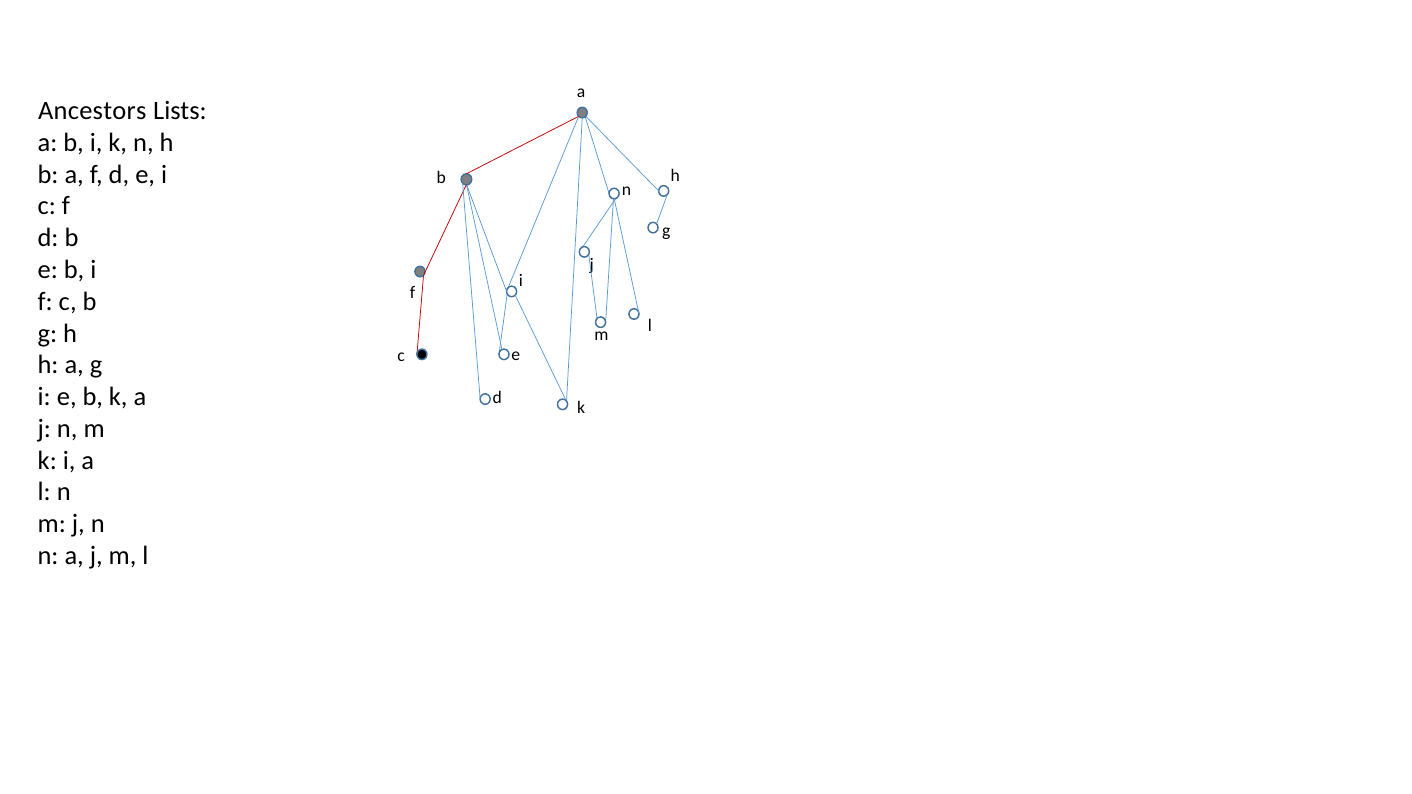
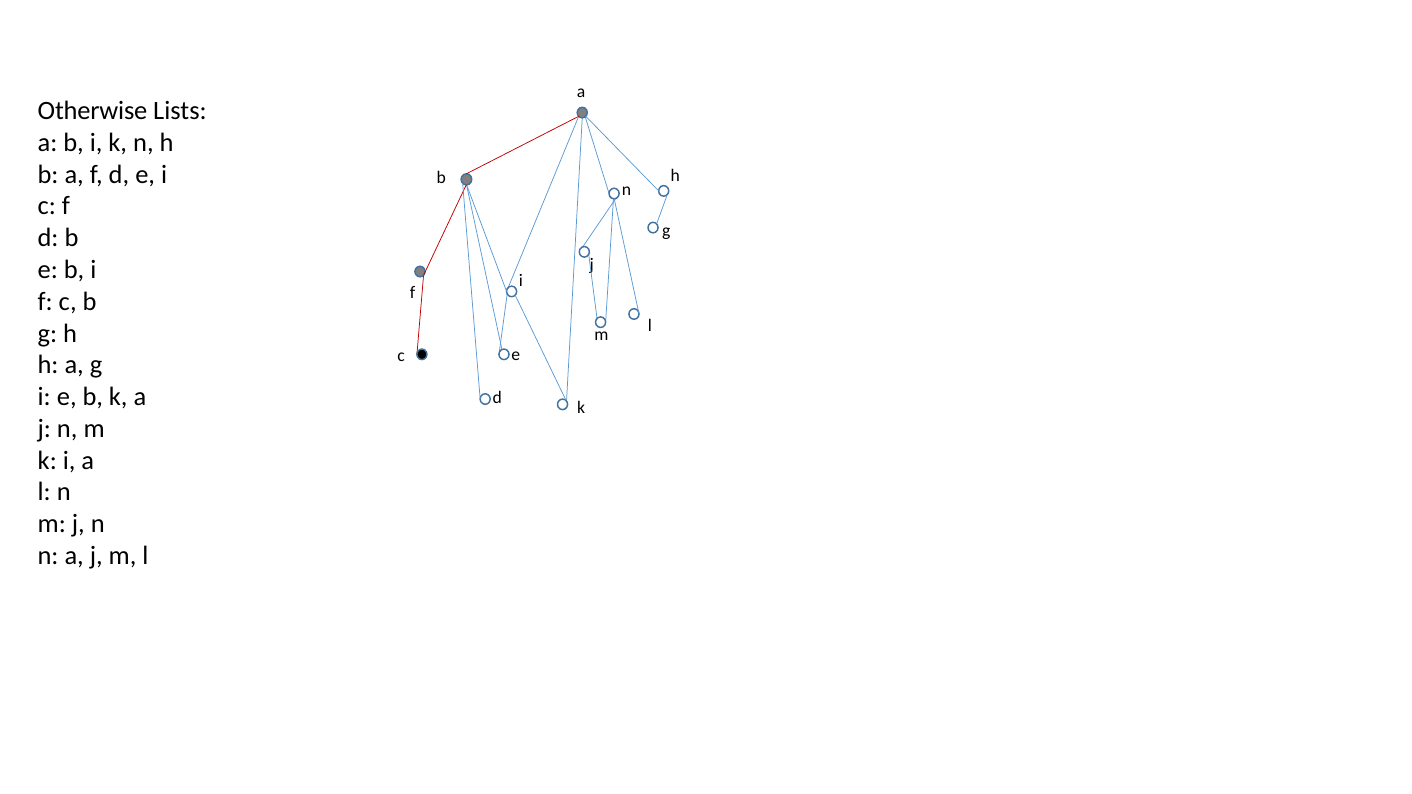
Ancestors: Ancestors -> Otherwise (93, 111)
